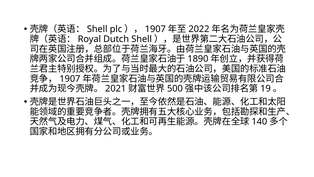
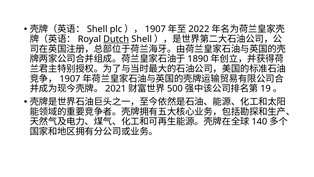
Dutch underline: none -> present (116, 39)
